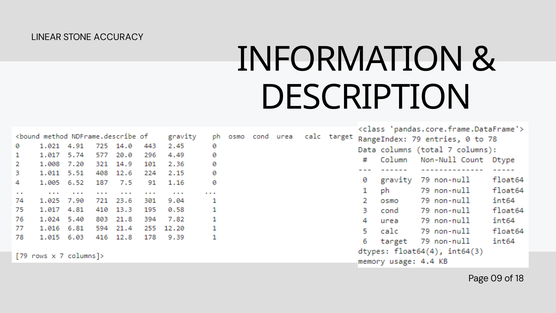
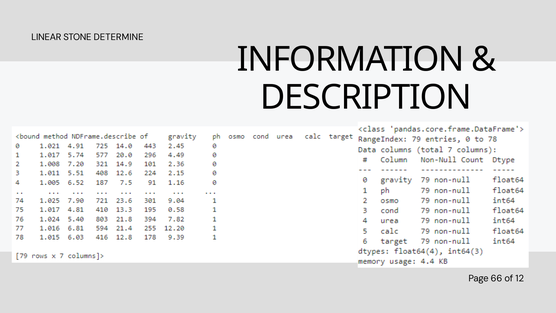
ACCURACY: ACCURACY -> DETERMINE (119, 37)
09: 09 -> 66 (496, 278)
18: 18 -> 12 (520, 278)
